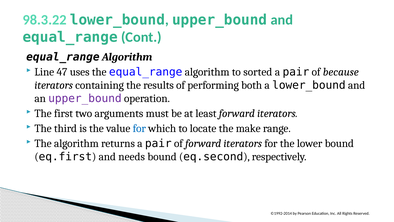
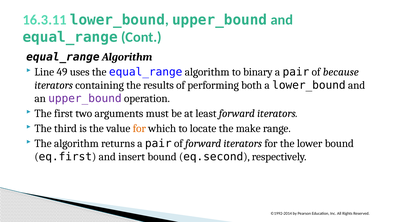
98.3.22: 98.3.22 -> 16.3.11 (45, 20)
47: 47 -> 49 (62, 72)
sorted: sorted -> binary (258, 72)
for colour: blue -> orange (139, 128)
needs: needs -> insert (132, 156)
